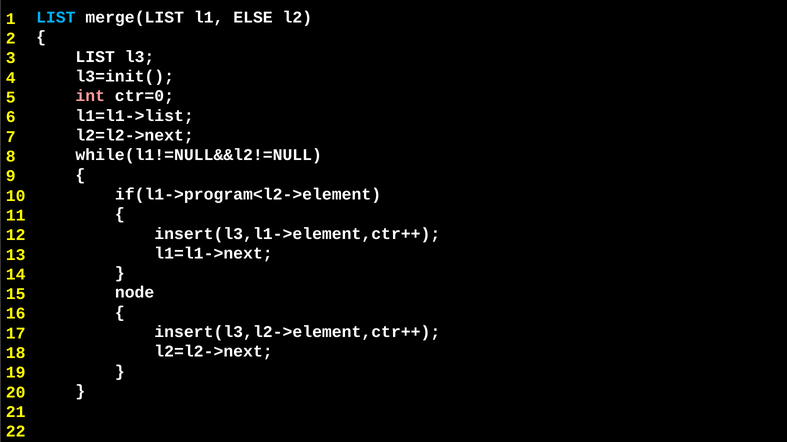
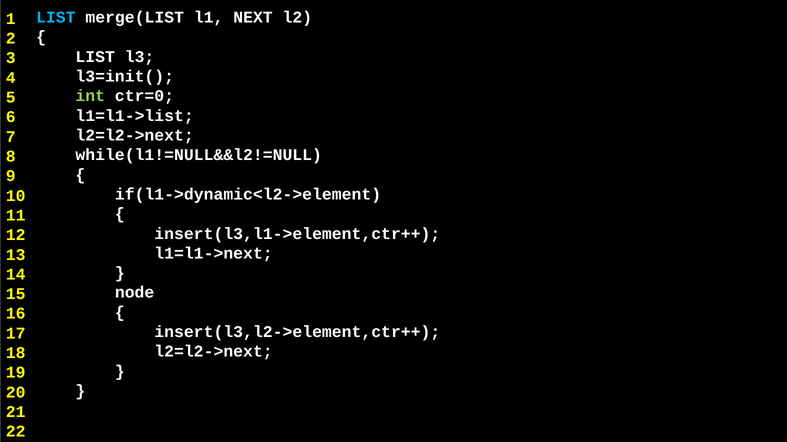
ELSE: ELSE -> NEXT (253, 17)
int colour: pink -> light green (90, 96)
if(l1->program<l2->element: if(l1->program<l2->element -> if(l1->dynamic<l2->element (248, 195)
